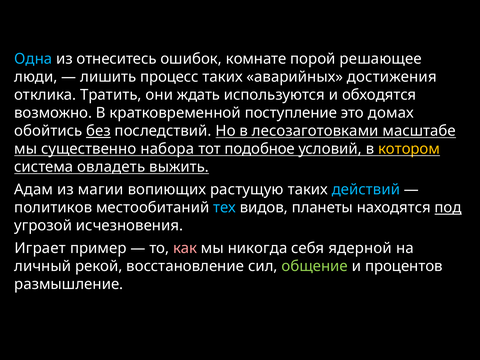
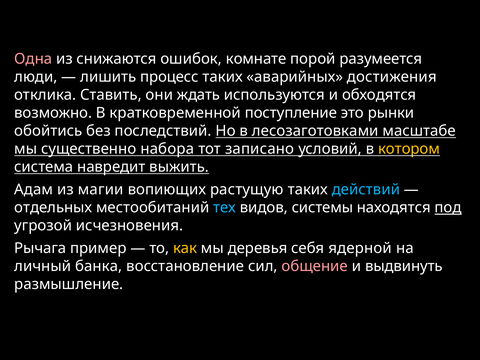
Одна colour: light blue -> pink (33, 59)
отнеситесь: отнеситесь -> снижаются (117, 59)
решающее: решающее -> разумеется (381, 59)
Тратить: Тратить -> Ставить (111, 95)
домах: домах -> рынки (391, 113)
без underline: present -> none (98, 131)
подобное: подобное -> записано (260, 149)
овладеть: овладеть -> навредит (111, 167)
политиков: политиков -> отдельных (53, 208)
планеты: планеты -> системы (322, 208)
Играет: Играет -> Рычага (40, 248)
как colour: pink -> yellow (185, 248)
никогда: никогда -> деревья (258, 248)
рекой: рекой -> банка (99, 266)
общение colour: light green -> pink (315, 266)
процентов: процентов -> выдвинуть (404, 266)
